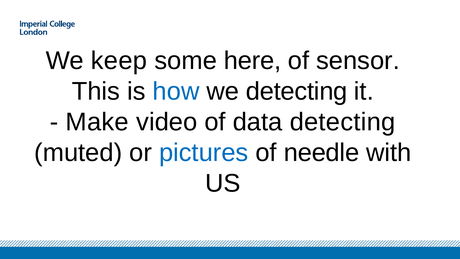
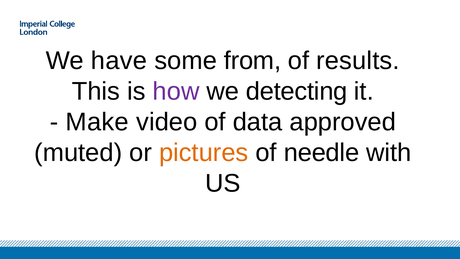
keep: keep -> have (119, 61)
here: here -> from (253, 61)
sensor: sensor -> results (358, 61)
how colour: blue -> purple (176, 91)
data detecting: detecting -> approved (343, 122)
pictures colour: blue -> orange (204, 153)
